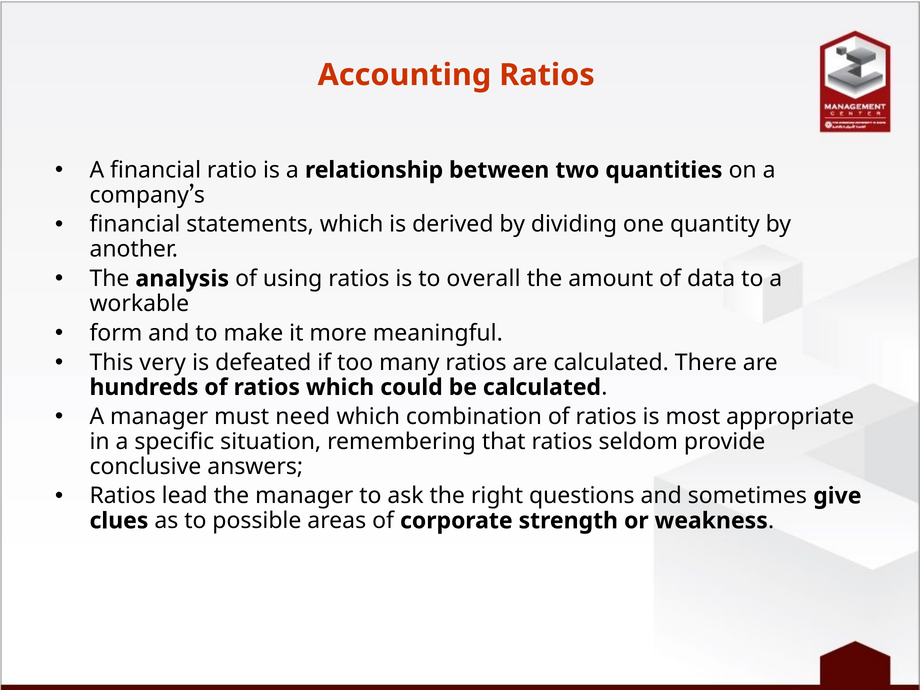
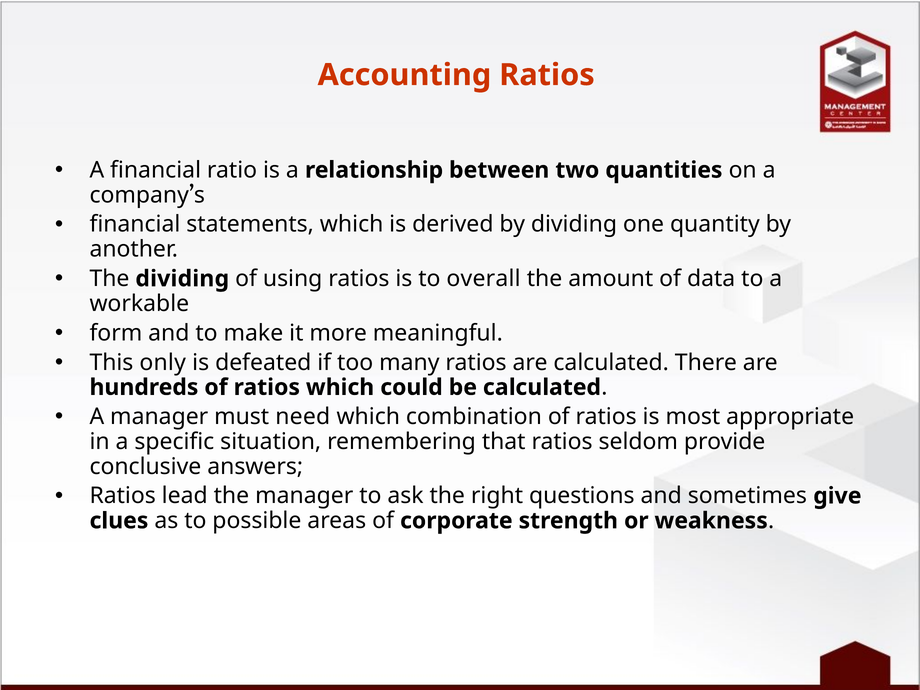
The analysis: analysis -> dividing (182, 279)
very: very -> only (163, 362)
